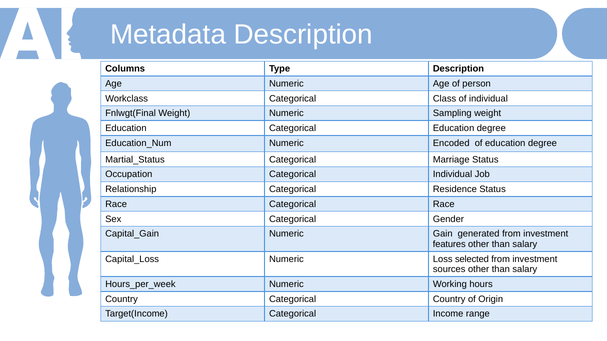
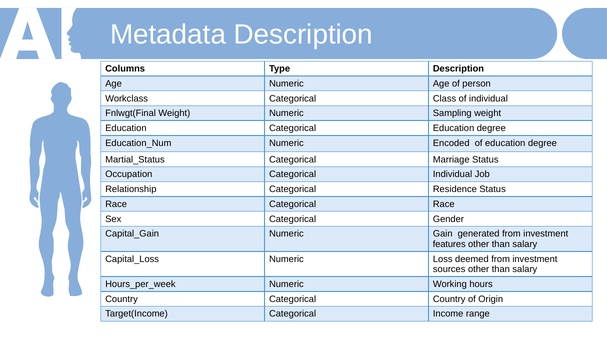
selected: selected -> deemed (472, 259)
